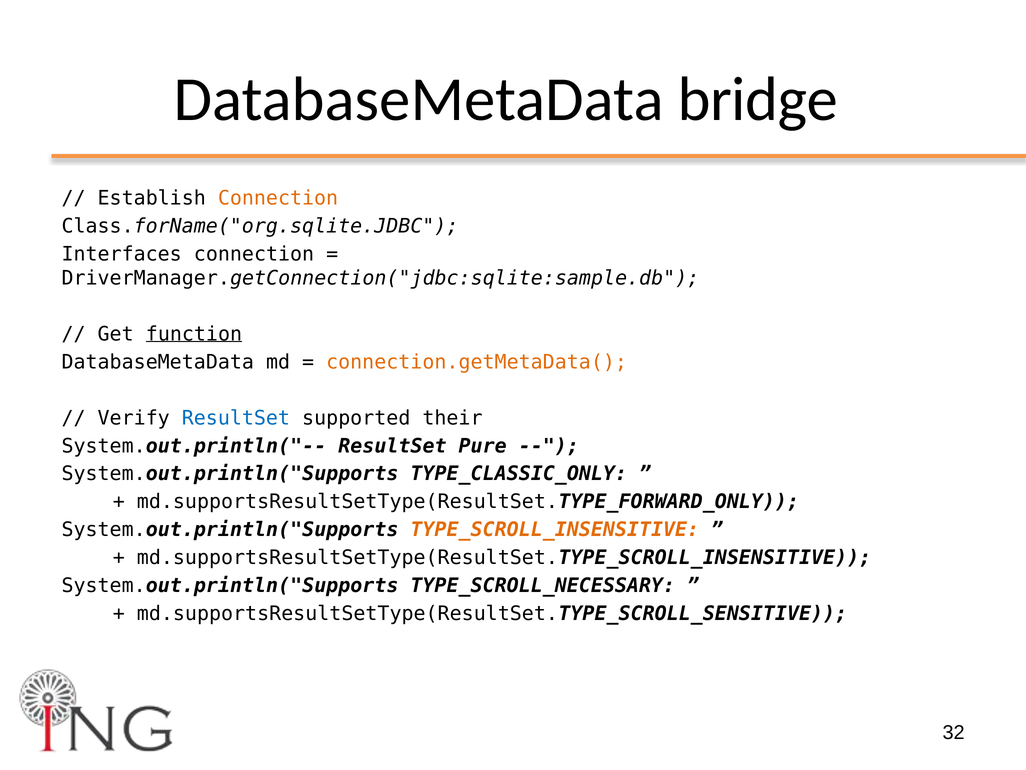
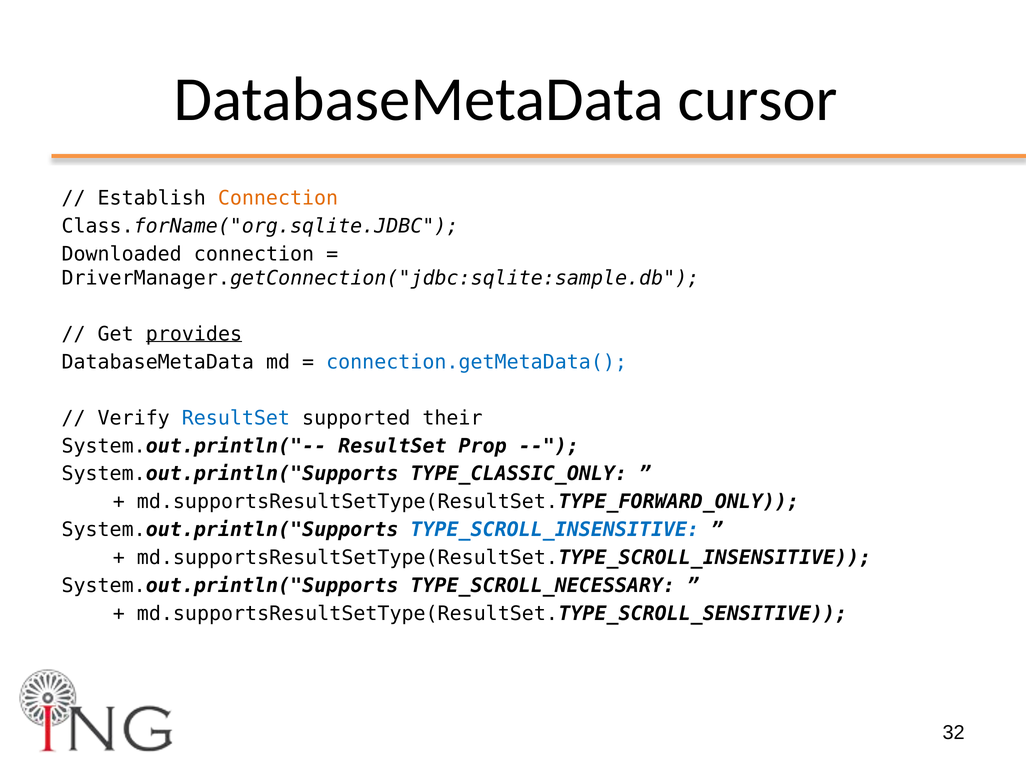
bridge: bridge -> cursor (758, 99)
Interfaces: Interfaces -> Downloaded (122, 254)
function: function -> provides (194, 334)
connection.getMetaData( colour: orange -> blue (477, 362)
Pure: Pure -> Prop (483, 446)
TYPE_SCROLL_INSENSITIVE colour: orange -> blue (555, 529)
